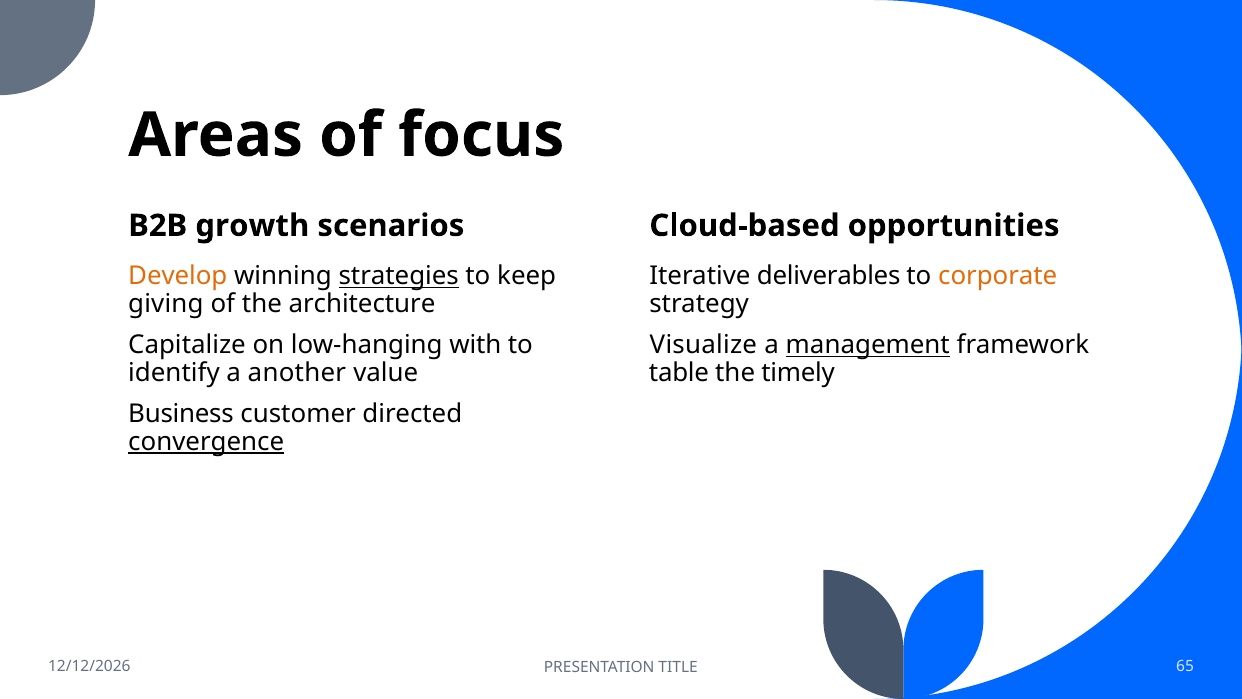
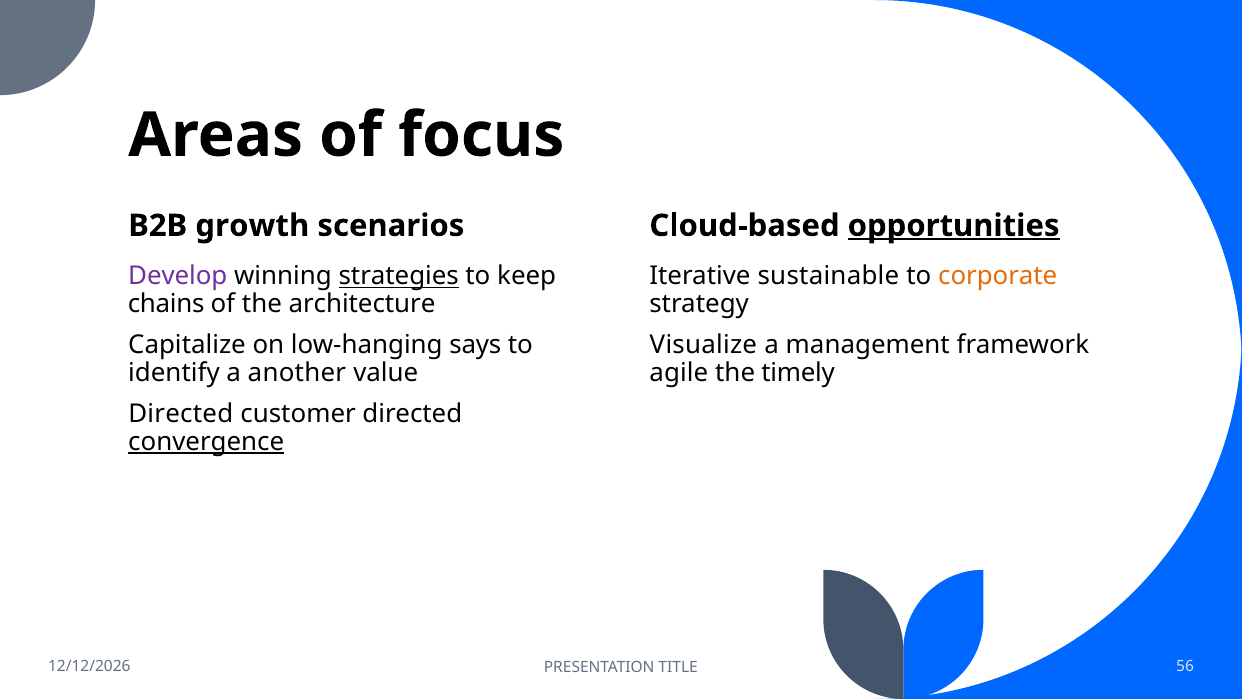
opportunities underline: none -> present (954, 226)
Develop colour: orange -> purple (178, 276)
deliverables: deliverables -> sustainable (828, 276)
giving: giving -> chains (166, 304)
with: with -> says (475, 345)
management underline: present -> none (868, 345)
table: table -> agile (679, 373)
Business: Business -> Directed (181, 414)
65: 65 -> 56 (1185, 666)
